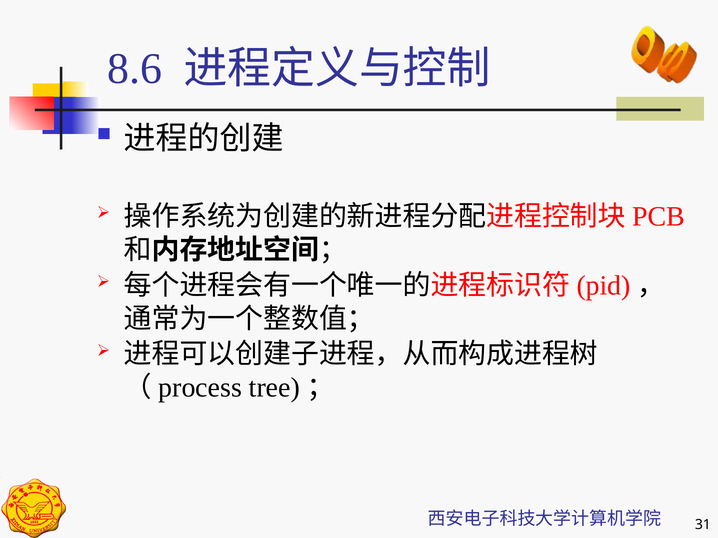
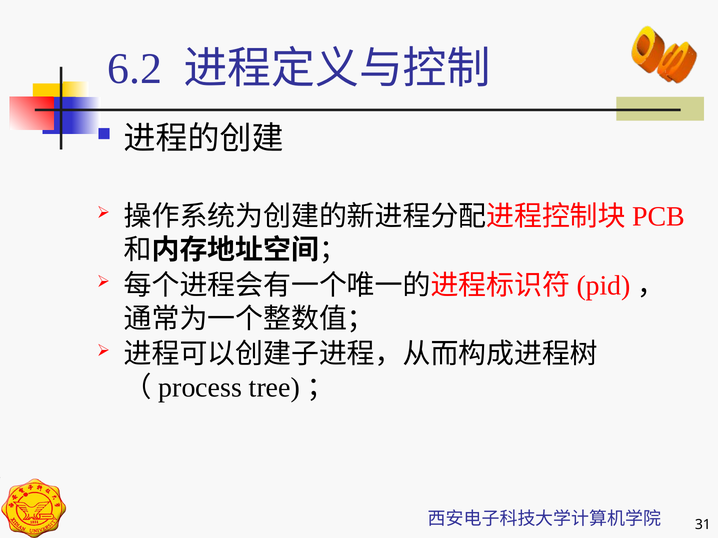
8.6: 8.6 -> 6.2 (135, 69)
